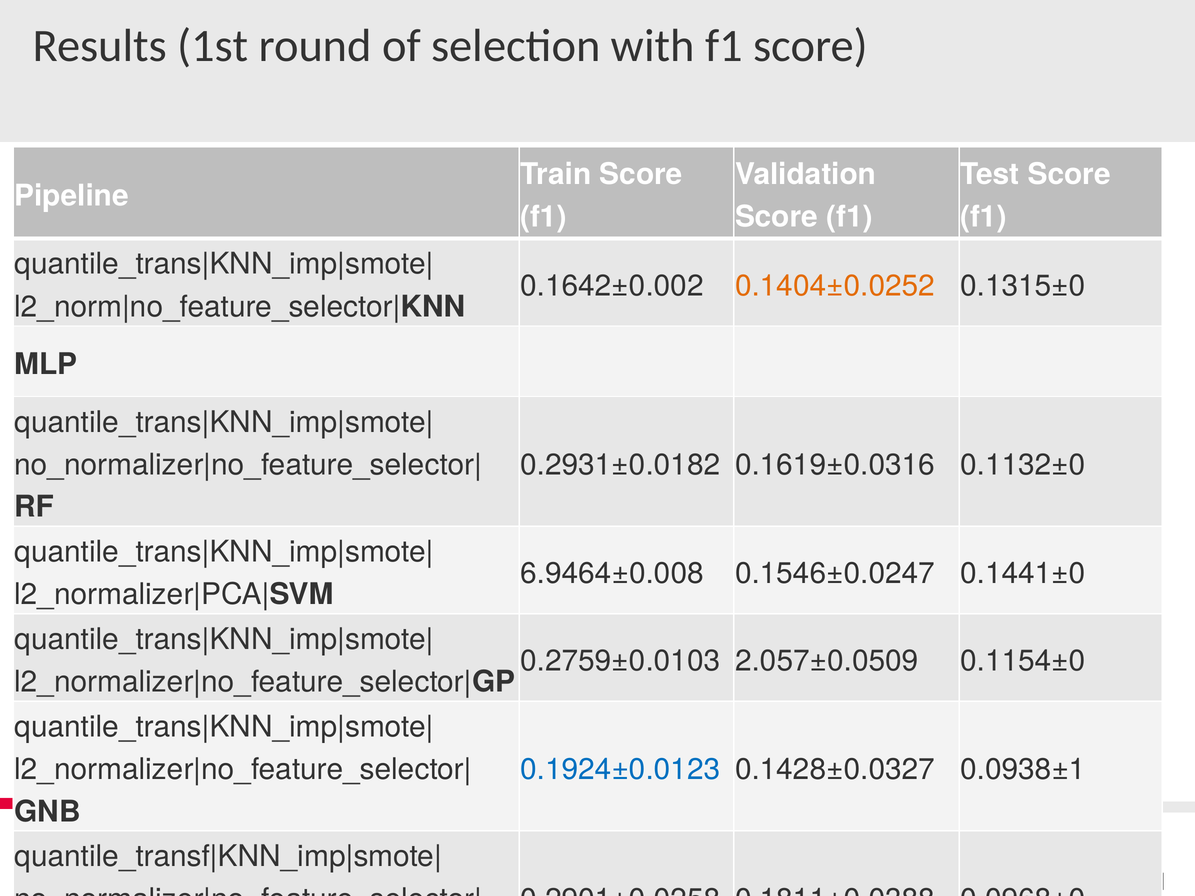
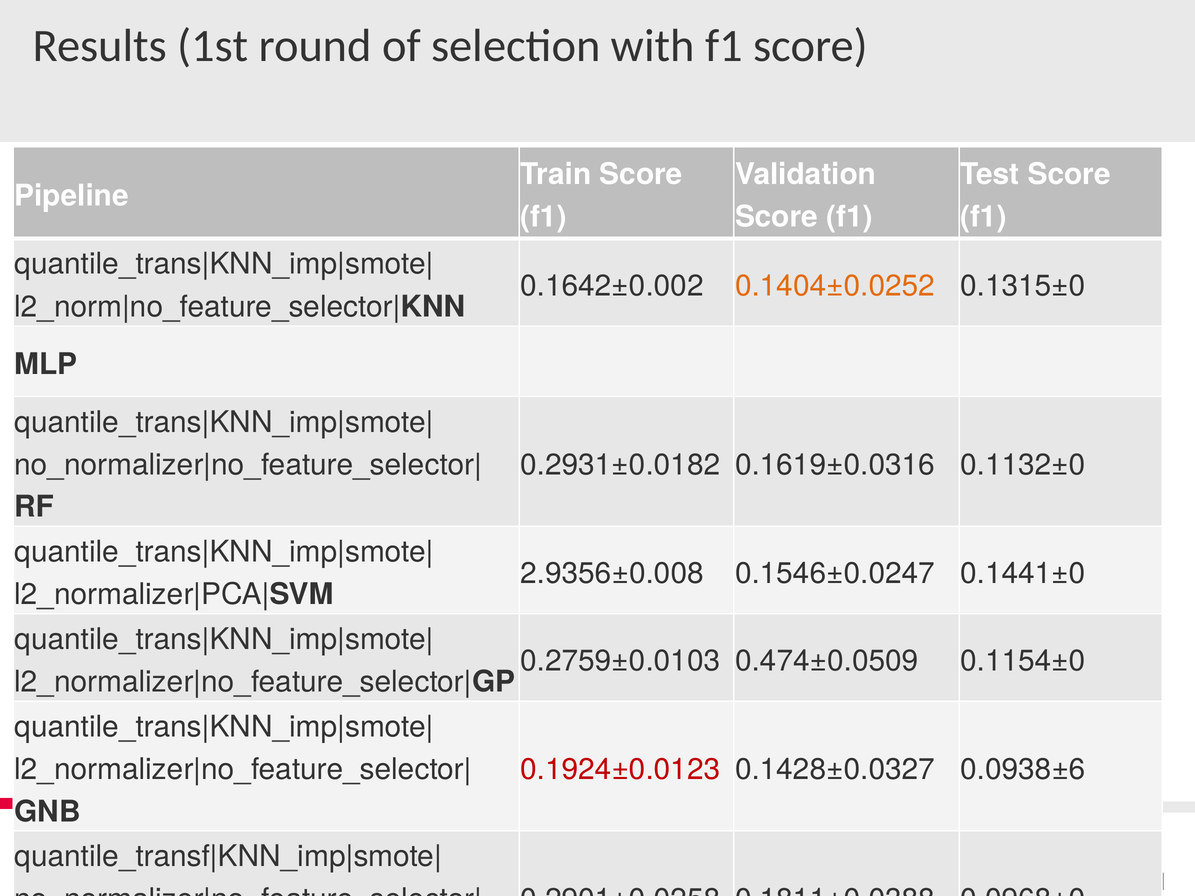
6.9464±0.008: 6.9464±0.008 -> 2.9356±0.008 (612, 574)
2.057±0.0509: 2.057±0.0509 -> 0.474±0.0509 (827, 661)
0.1924±0.0123 colour: blue -> red (620, 770)
0.0938±1: 0.0938±1 -> 0.0938±6 (1023, 770)
